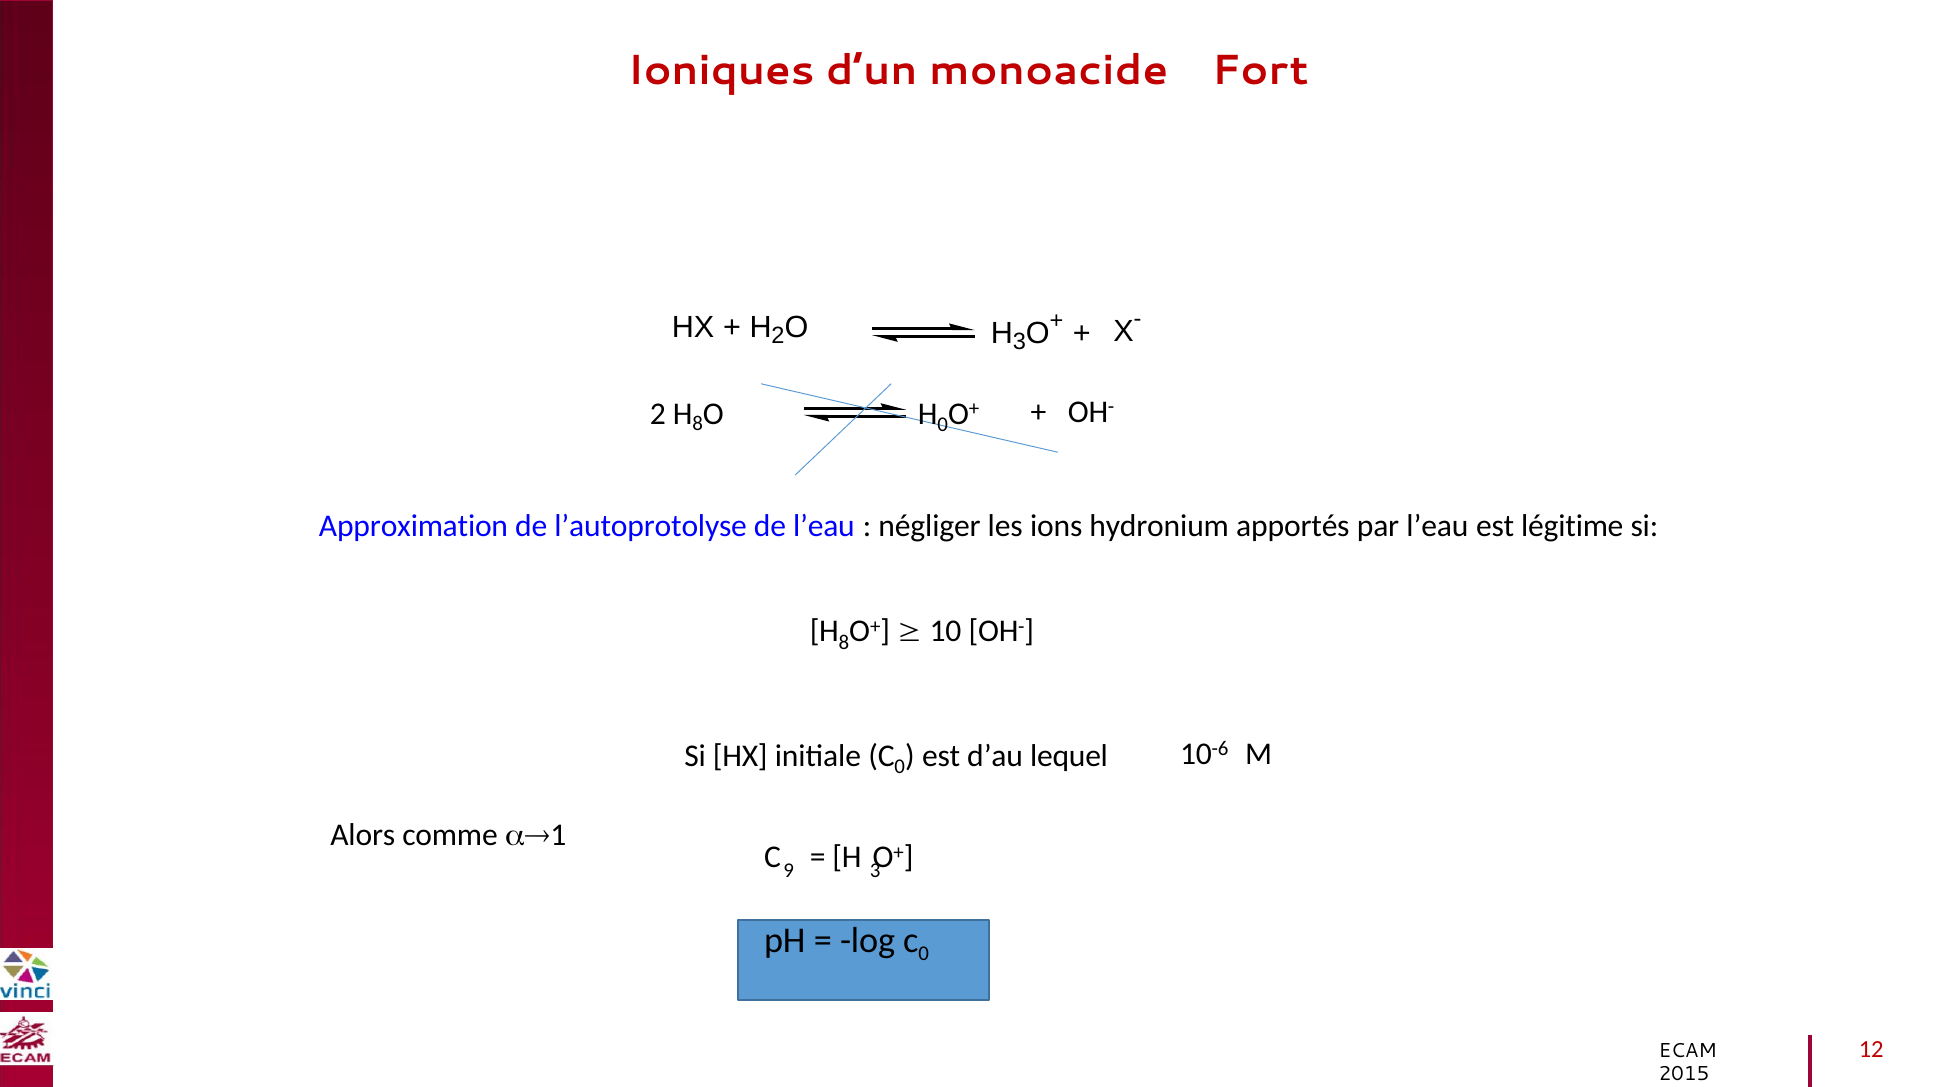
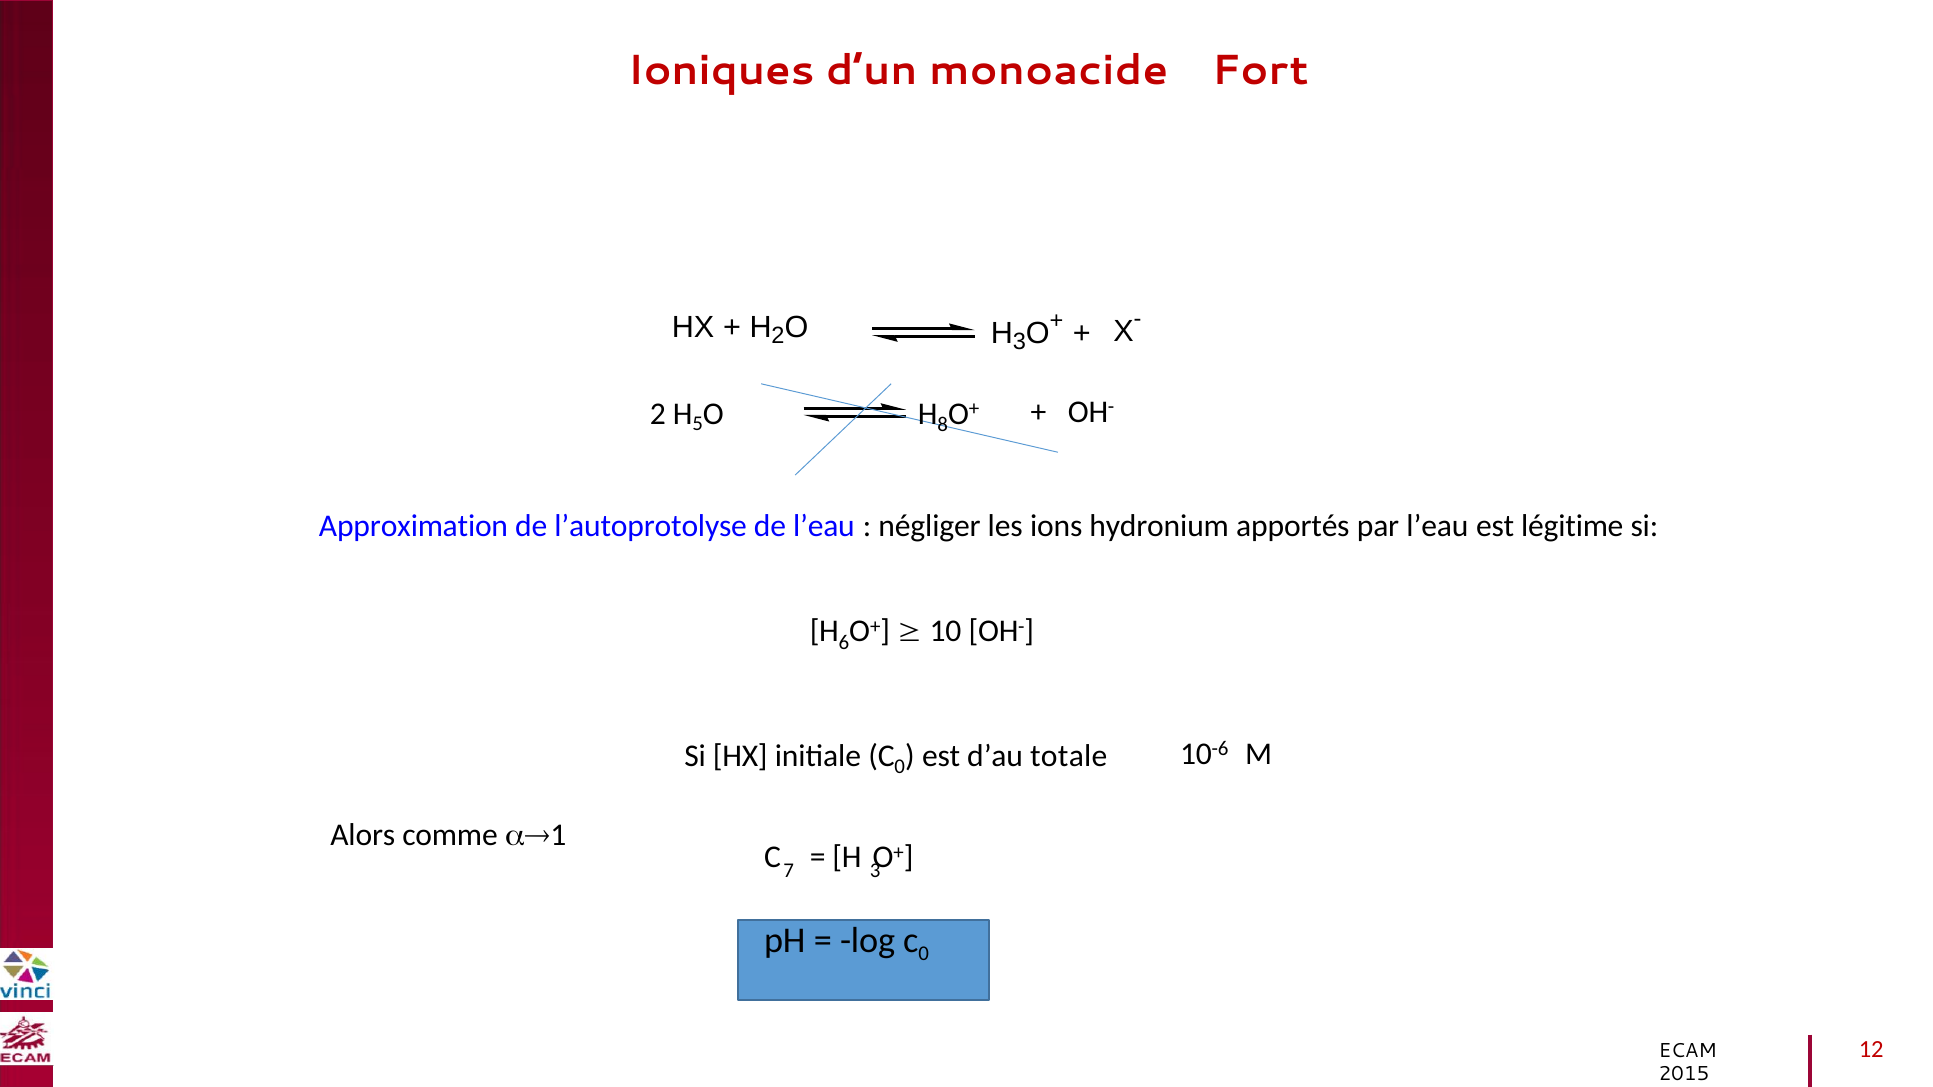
2 H 8: 8 -> 5 (698, 424)
H 0: 0 -> 8 (943, 425)
8: 8 -> 6 (844, 642)
lequel: lequel -> totale (1069, 756)
9: 9 -> 7 (789, 871)
